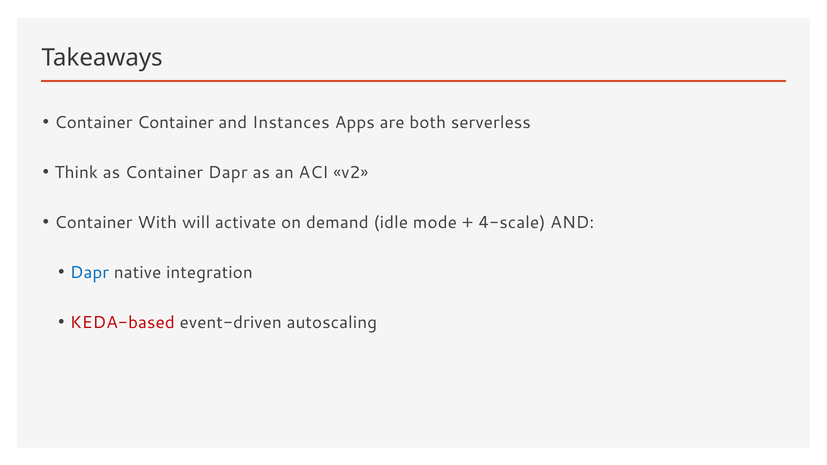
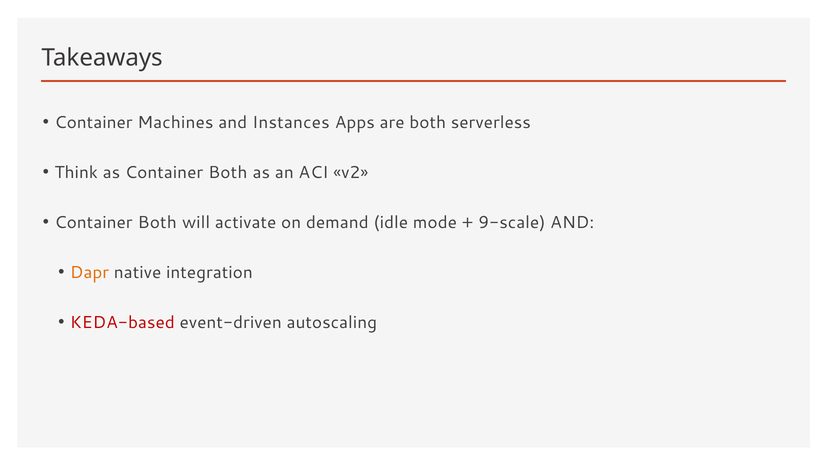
Container Container: Container -> Machines (175, 122)
as Container Dapr: Dapr -> Both (228, 172)
With: With -> Both (157, 222)
4-scale: 4-scale -> 9-scale (512, 222)
Dapr colour: blue -> orange (90, 272)
